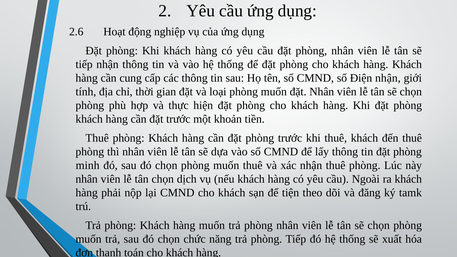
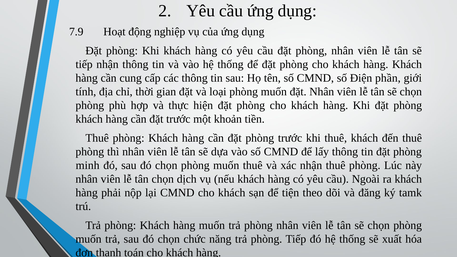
2.6: 2.6 -> 7.9 (76, 32)
Điện nhận: nhận -> phần (388, 78)
